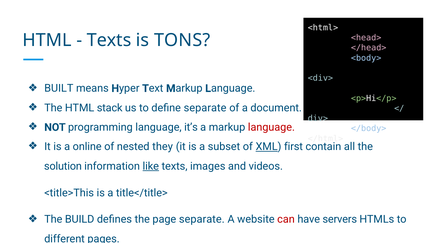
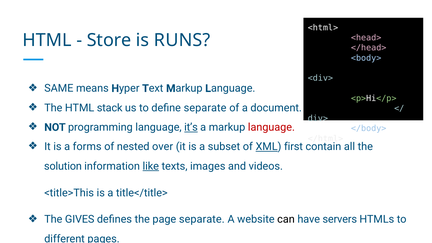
Texts: Texts -> Store (109, 40)
TONS: TONS -> RUNS (182, 40)
BUILT: BUILT -> SAME (59, 88)
it’s underline: none -> present (191, 127)
online: online -> forms (87, 147)
they: they -> over (163, 147)
BUILD: BUILD -> GIVES (80, 219)
can colour: red -> black (286, 219)
